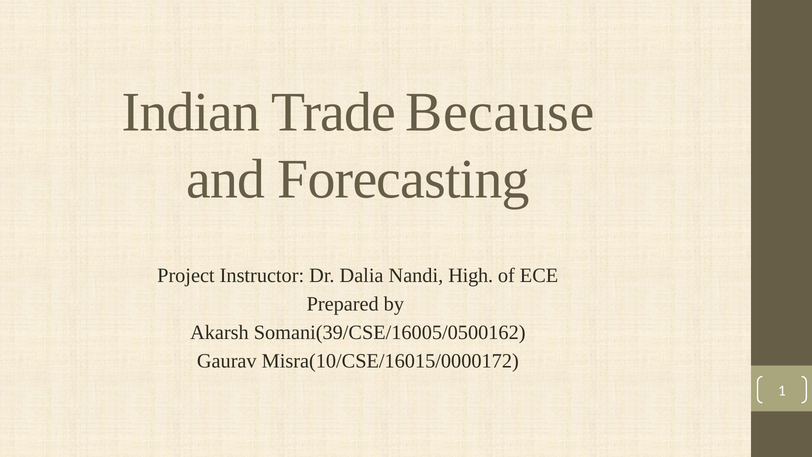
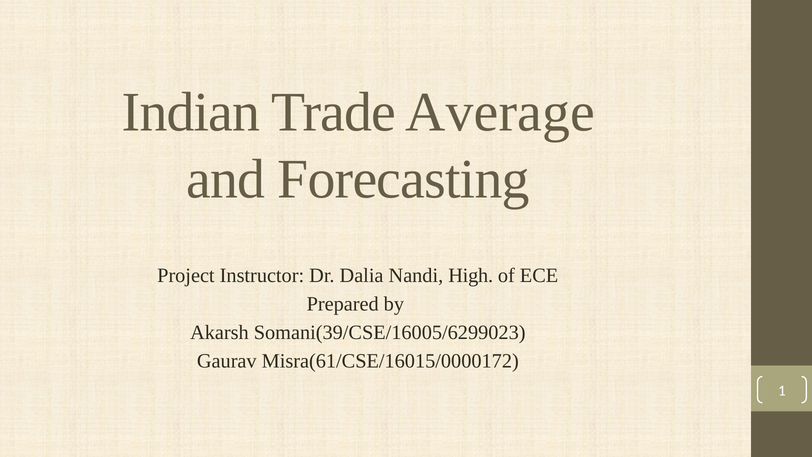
Because: Because -> Average (500, 112)
Somani(39/CSE/16005/0500162: Somani(39/CSE/16005/0500162 -> Somani(39/CSE/16005/6299023 (390, 332)
Misra(10/CSE/16015/0000172: Misra(10/CSE/16015/0000172 -> Misra(61/CSE/16015/0000172 (390, 361)
